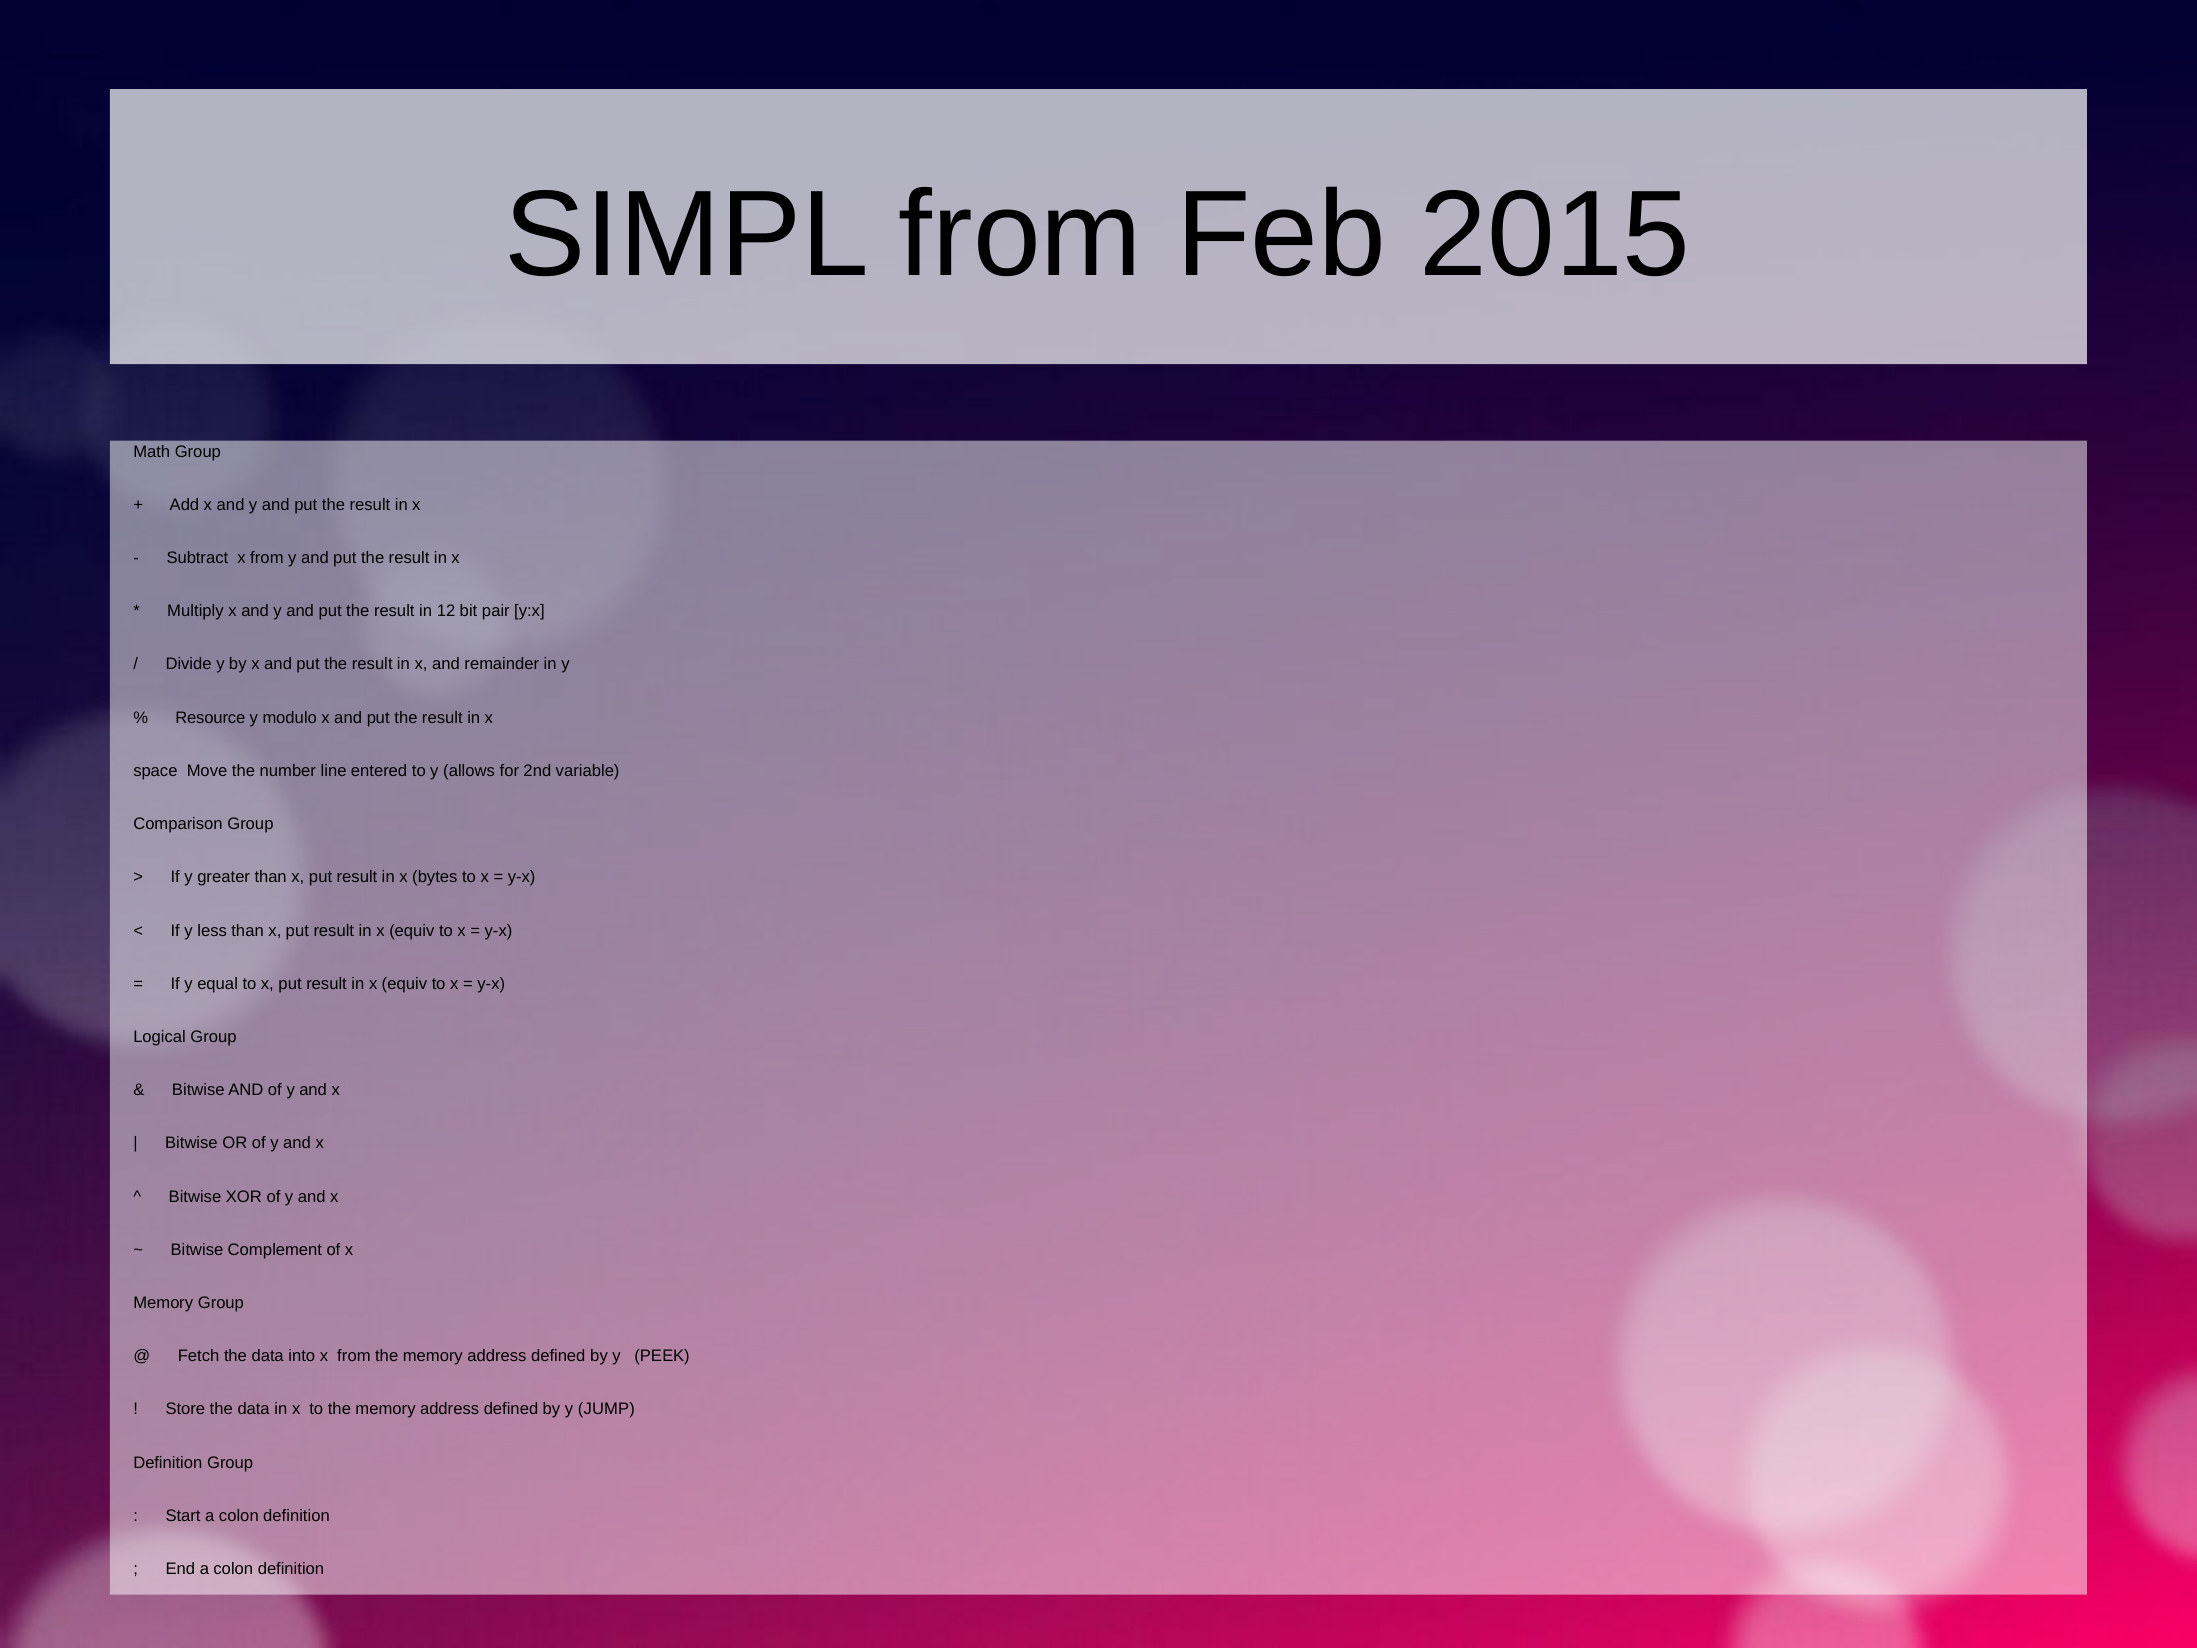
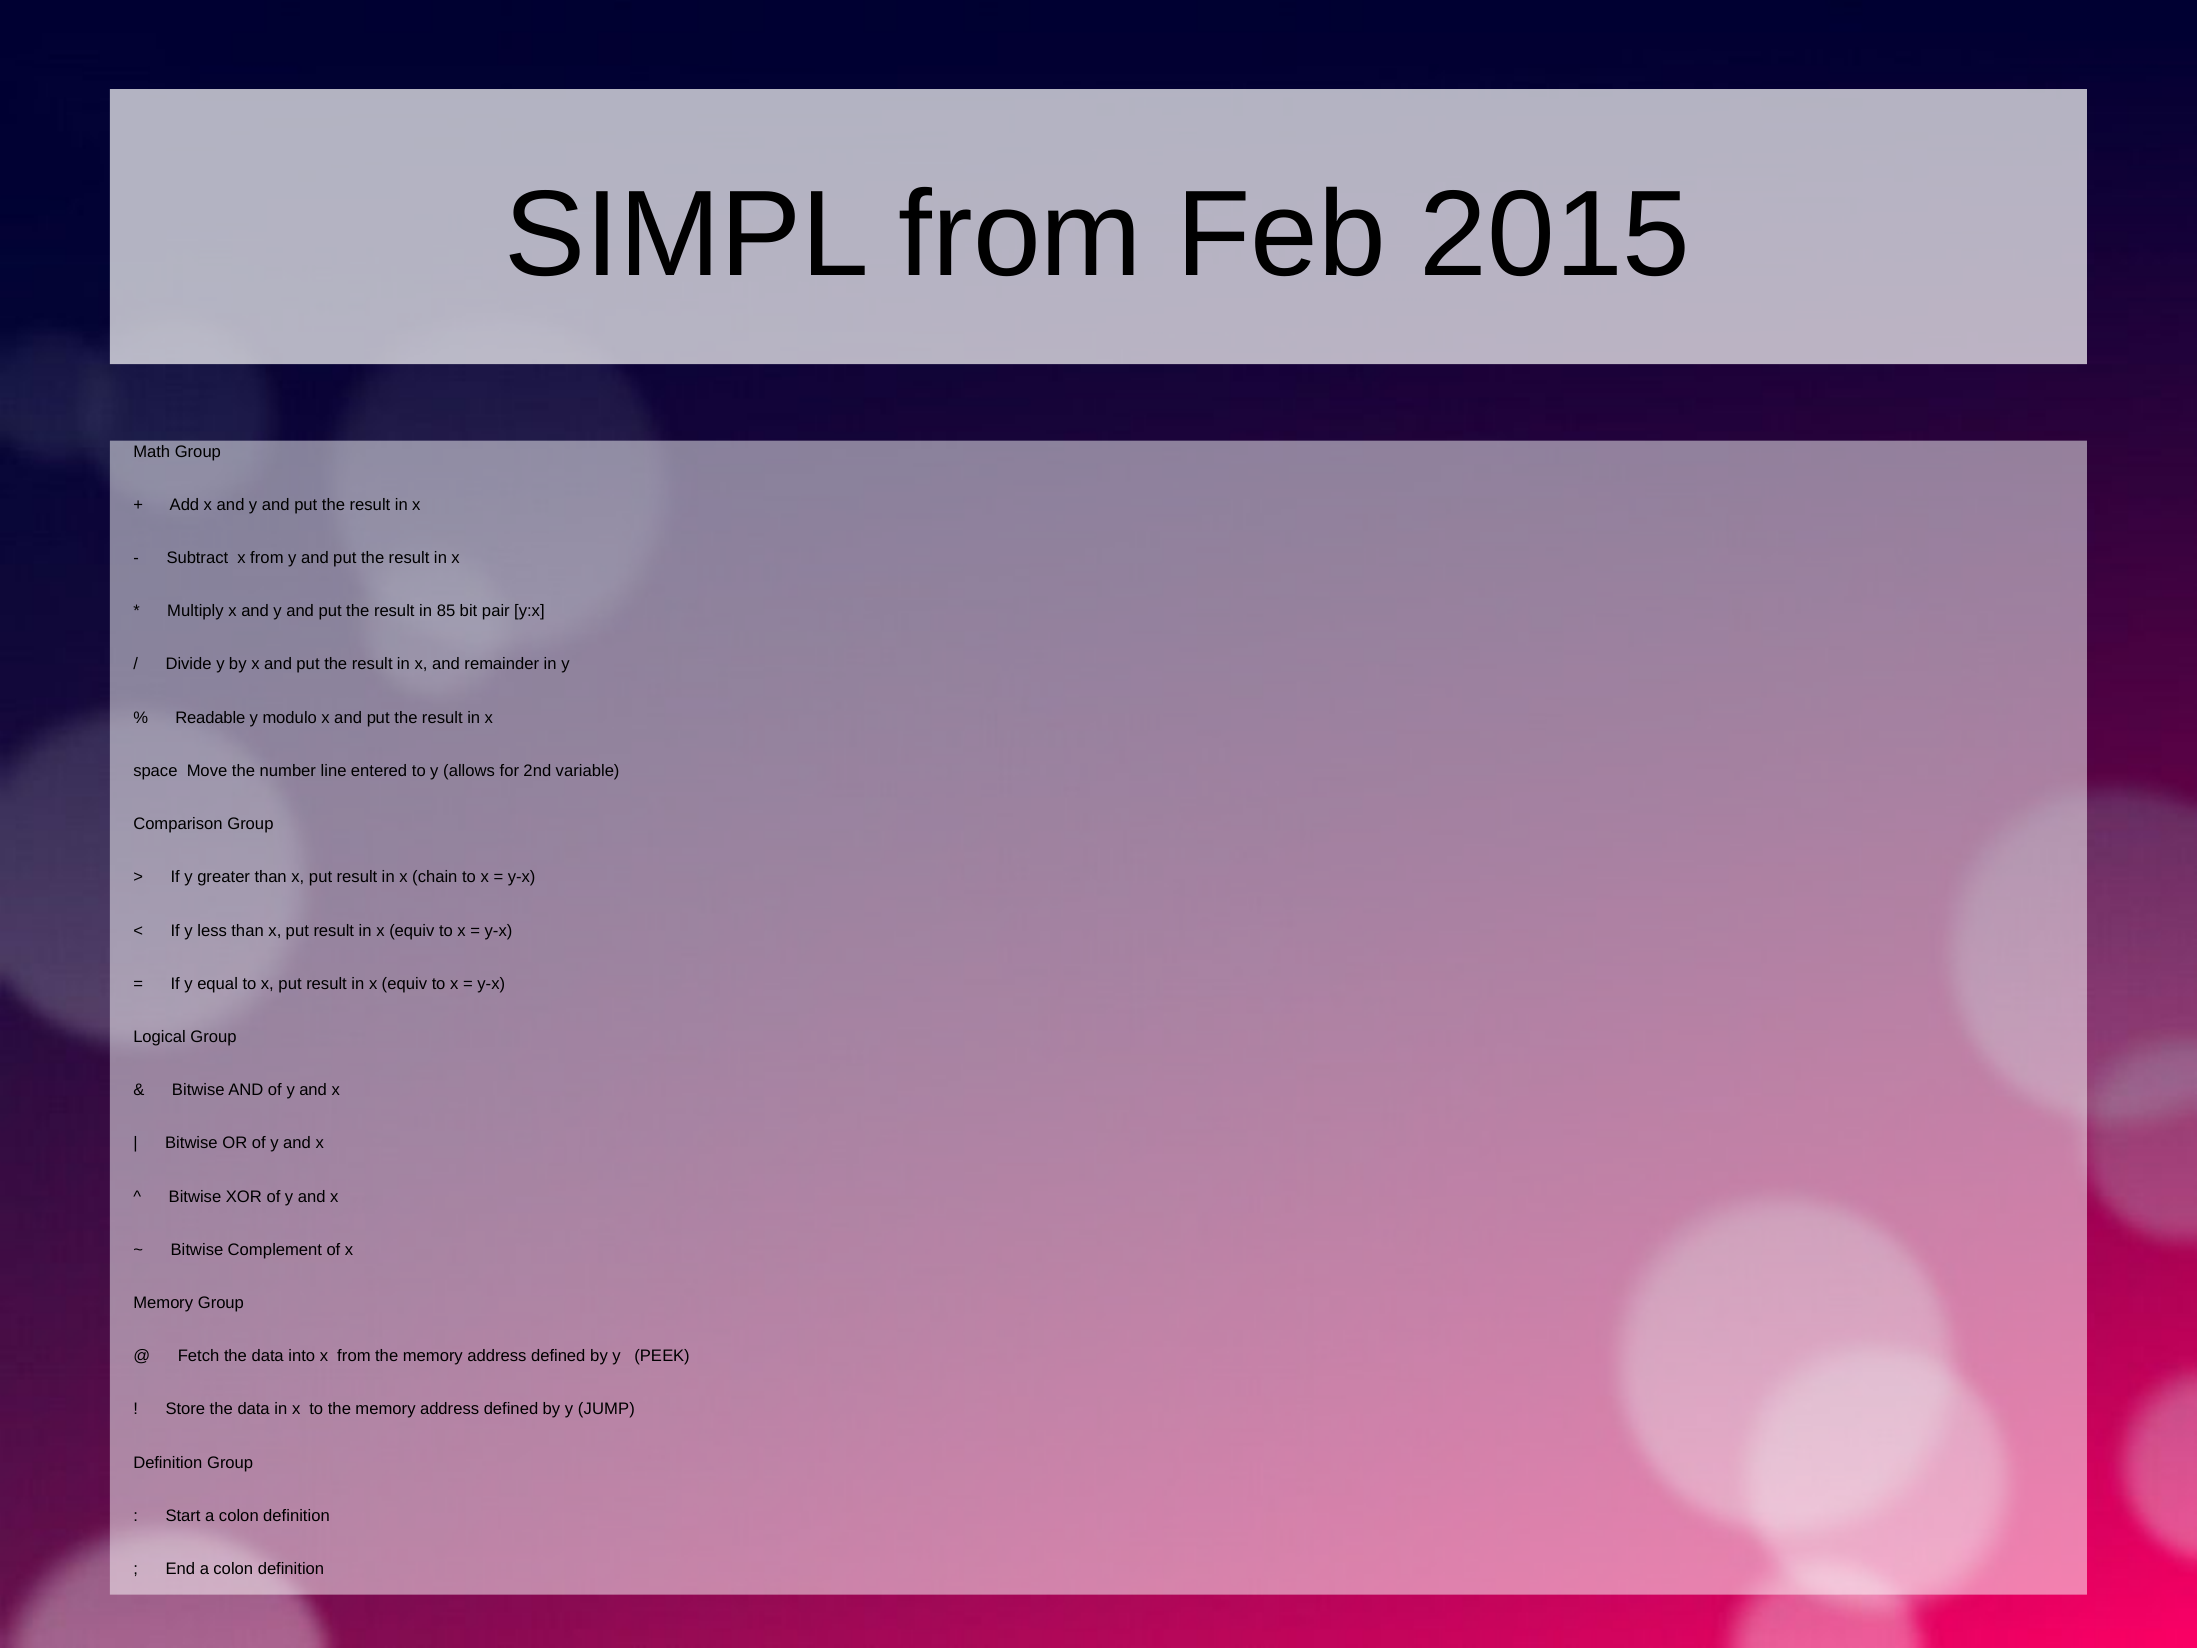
12: 12 -> 85 (446, 611)
Resource: Resource -> Readable (210, 718)
bytes: bytes -> chain (435, 877)
